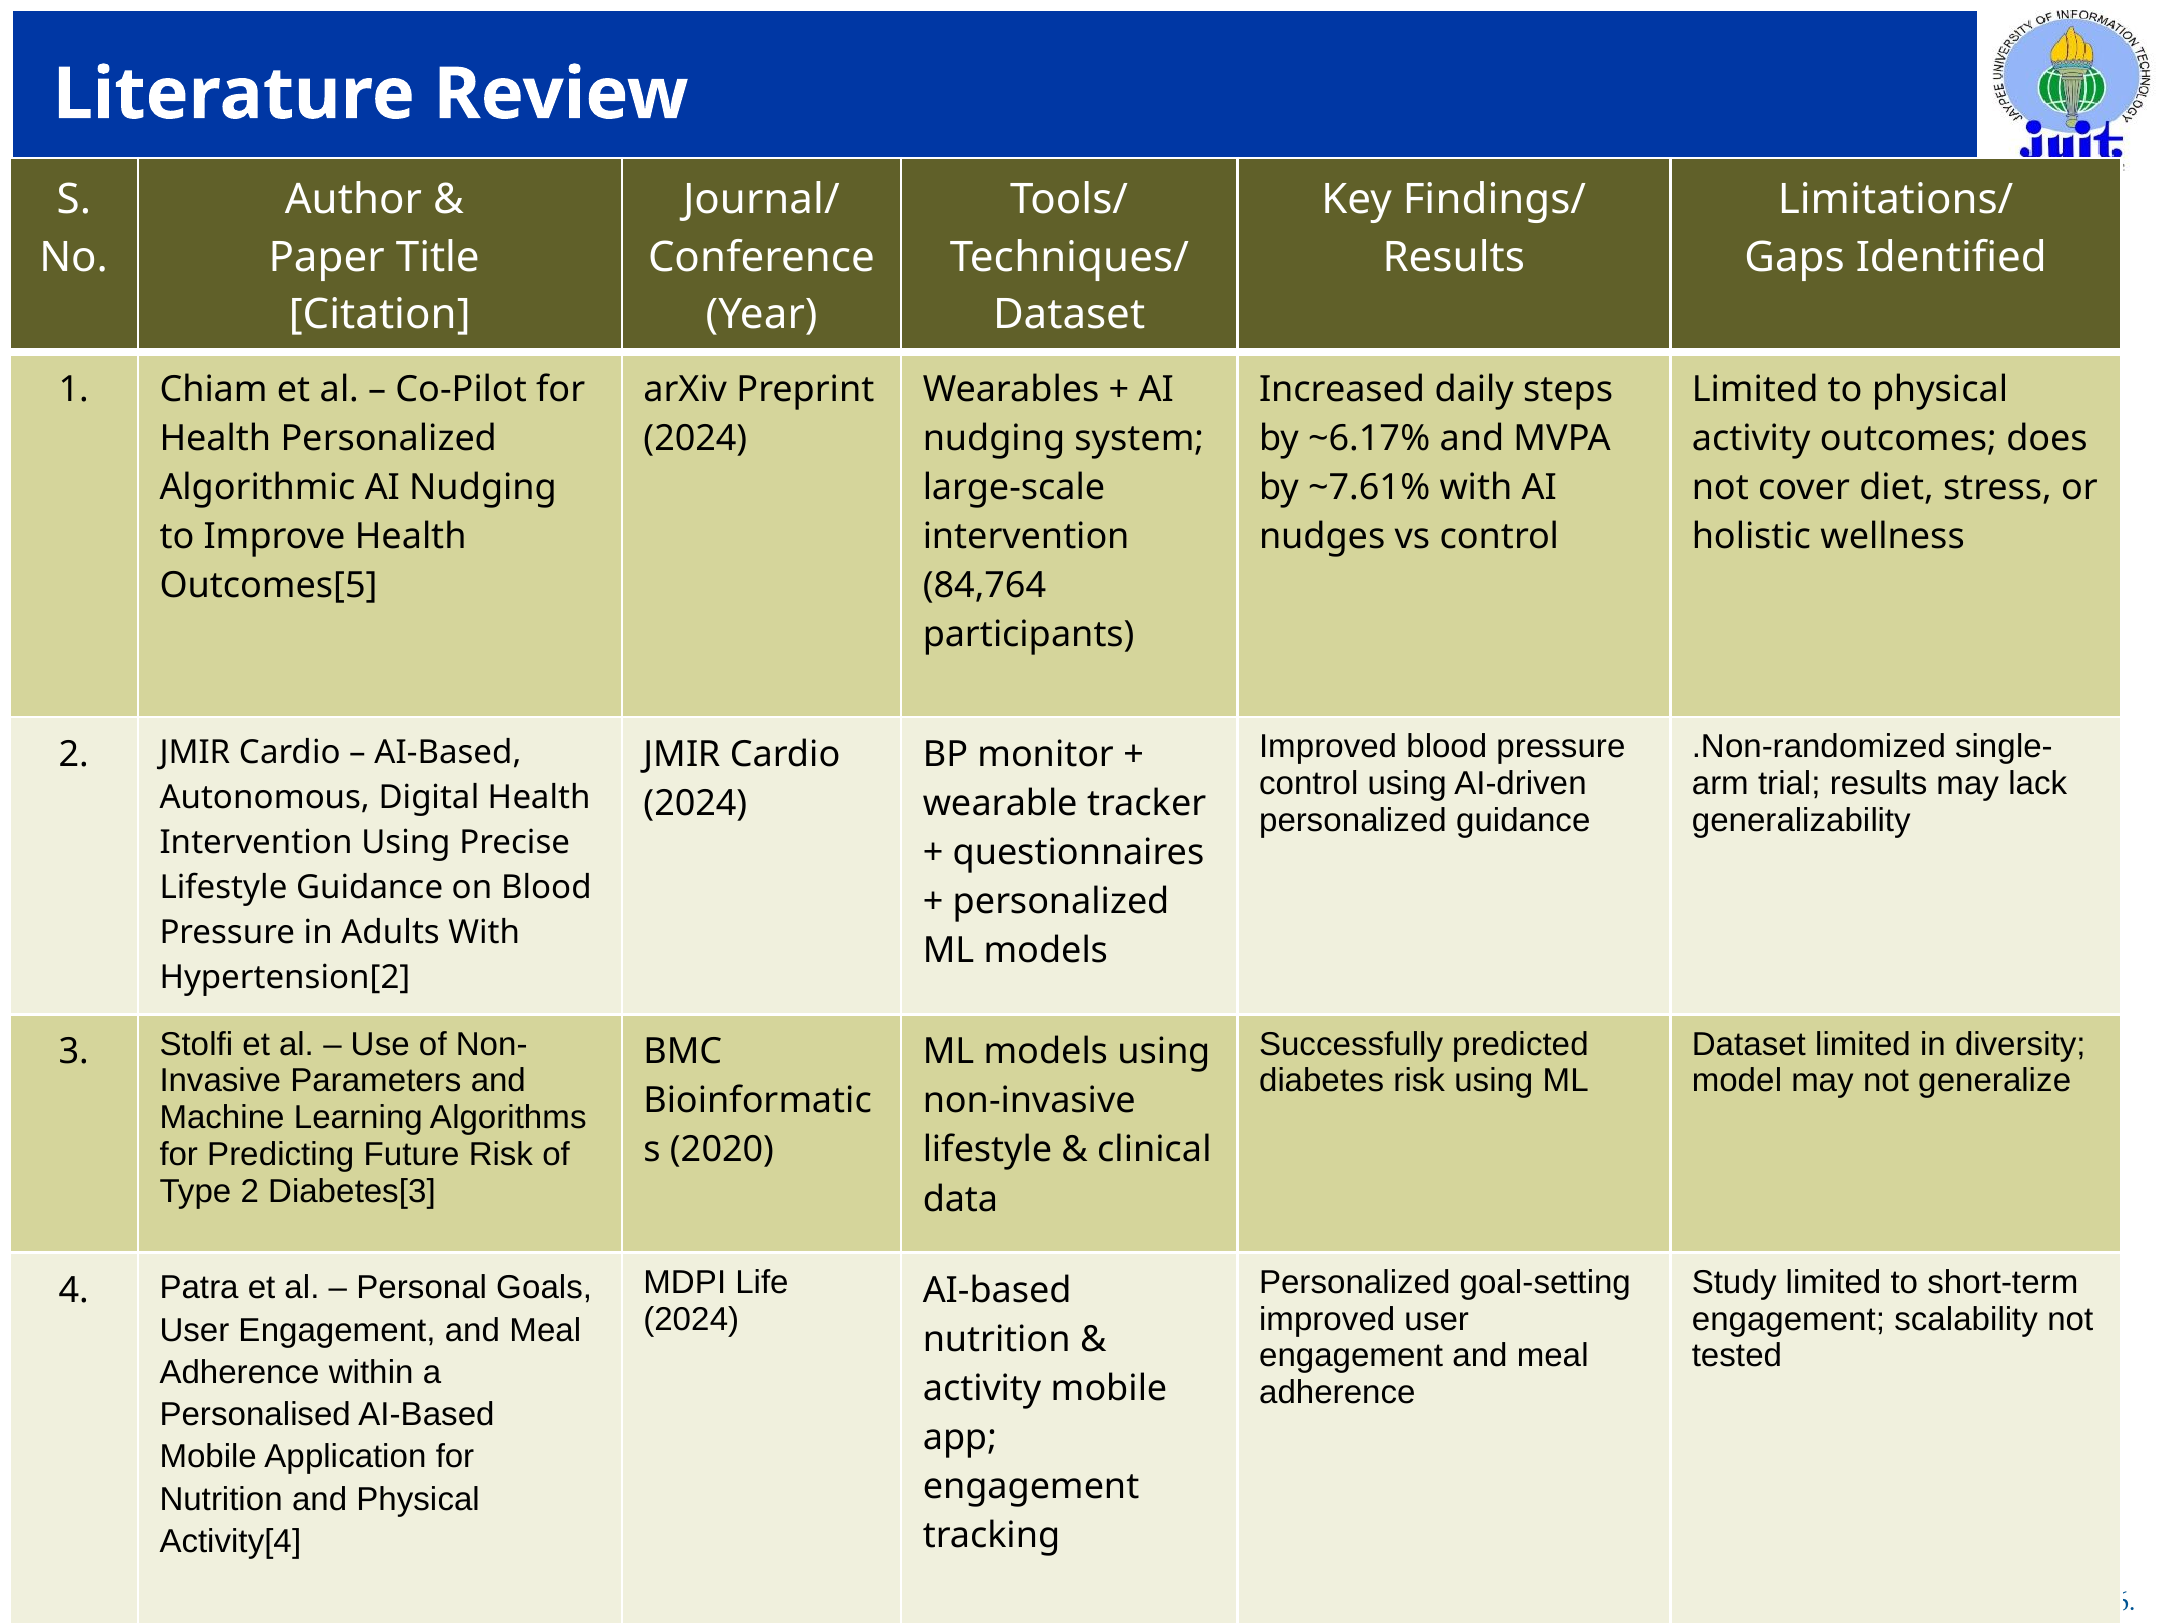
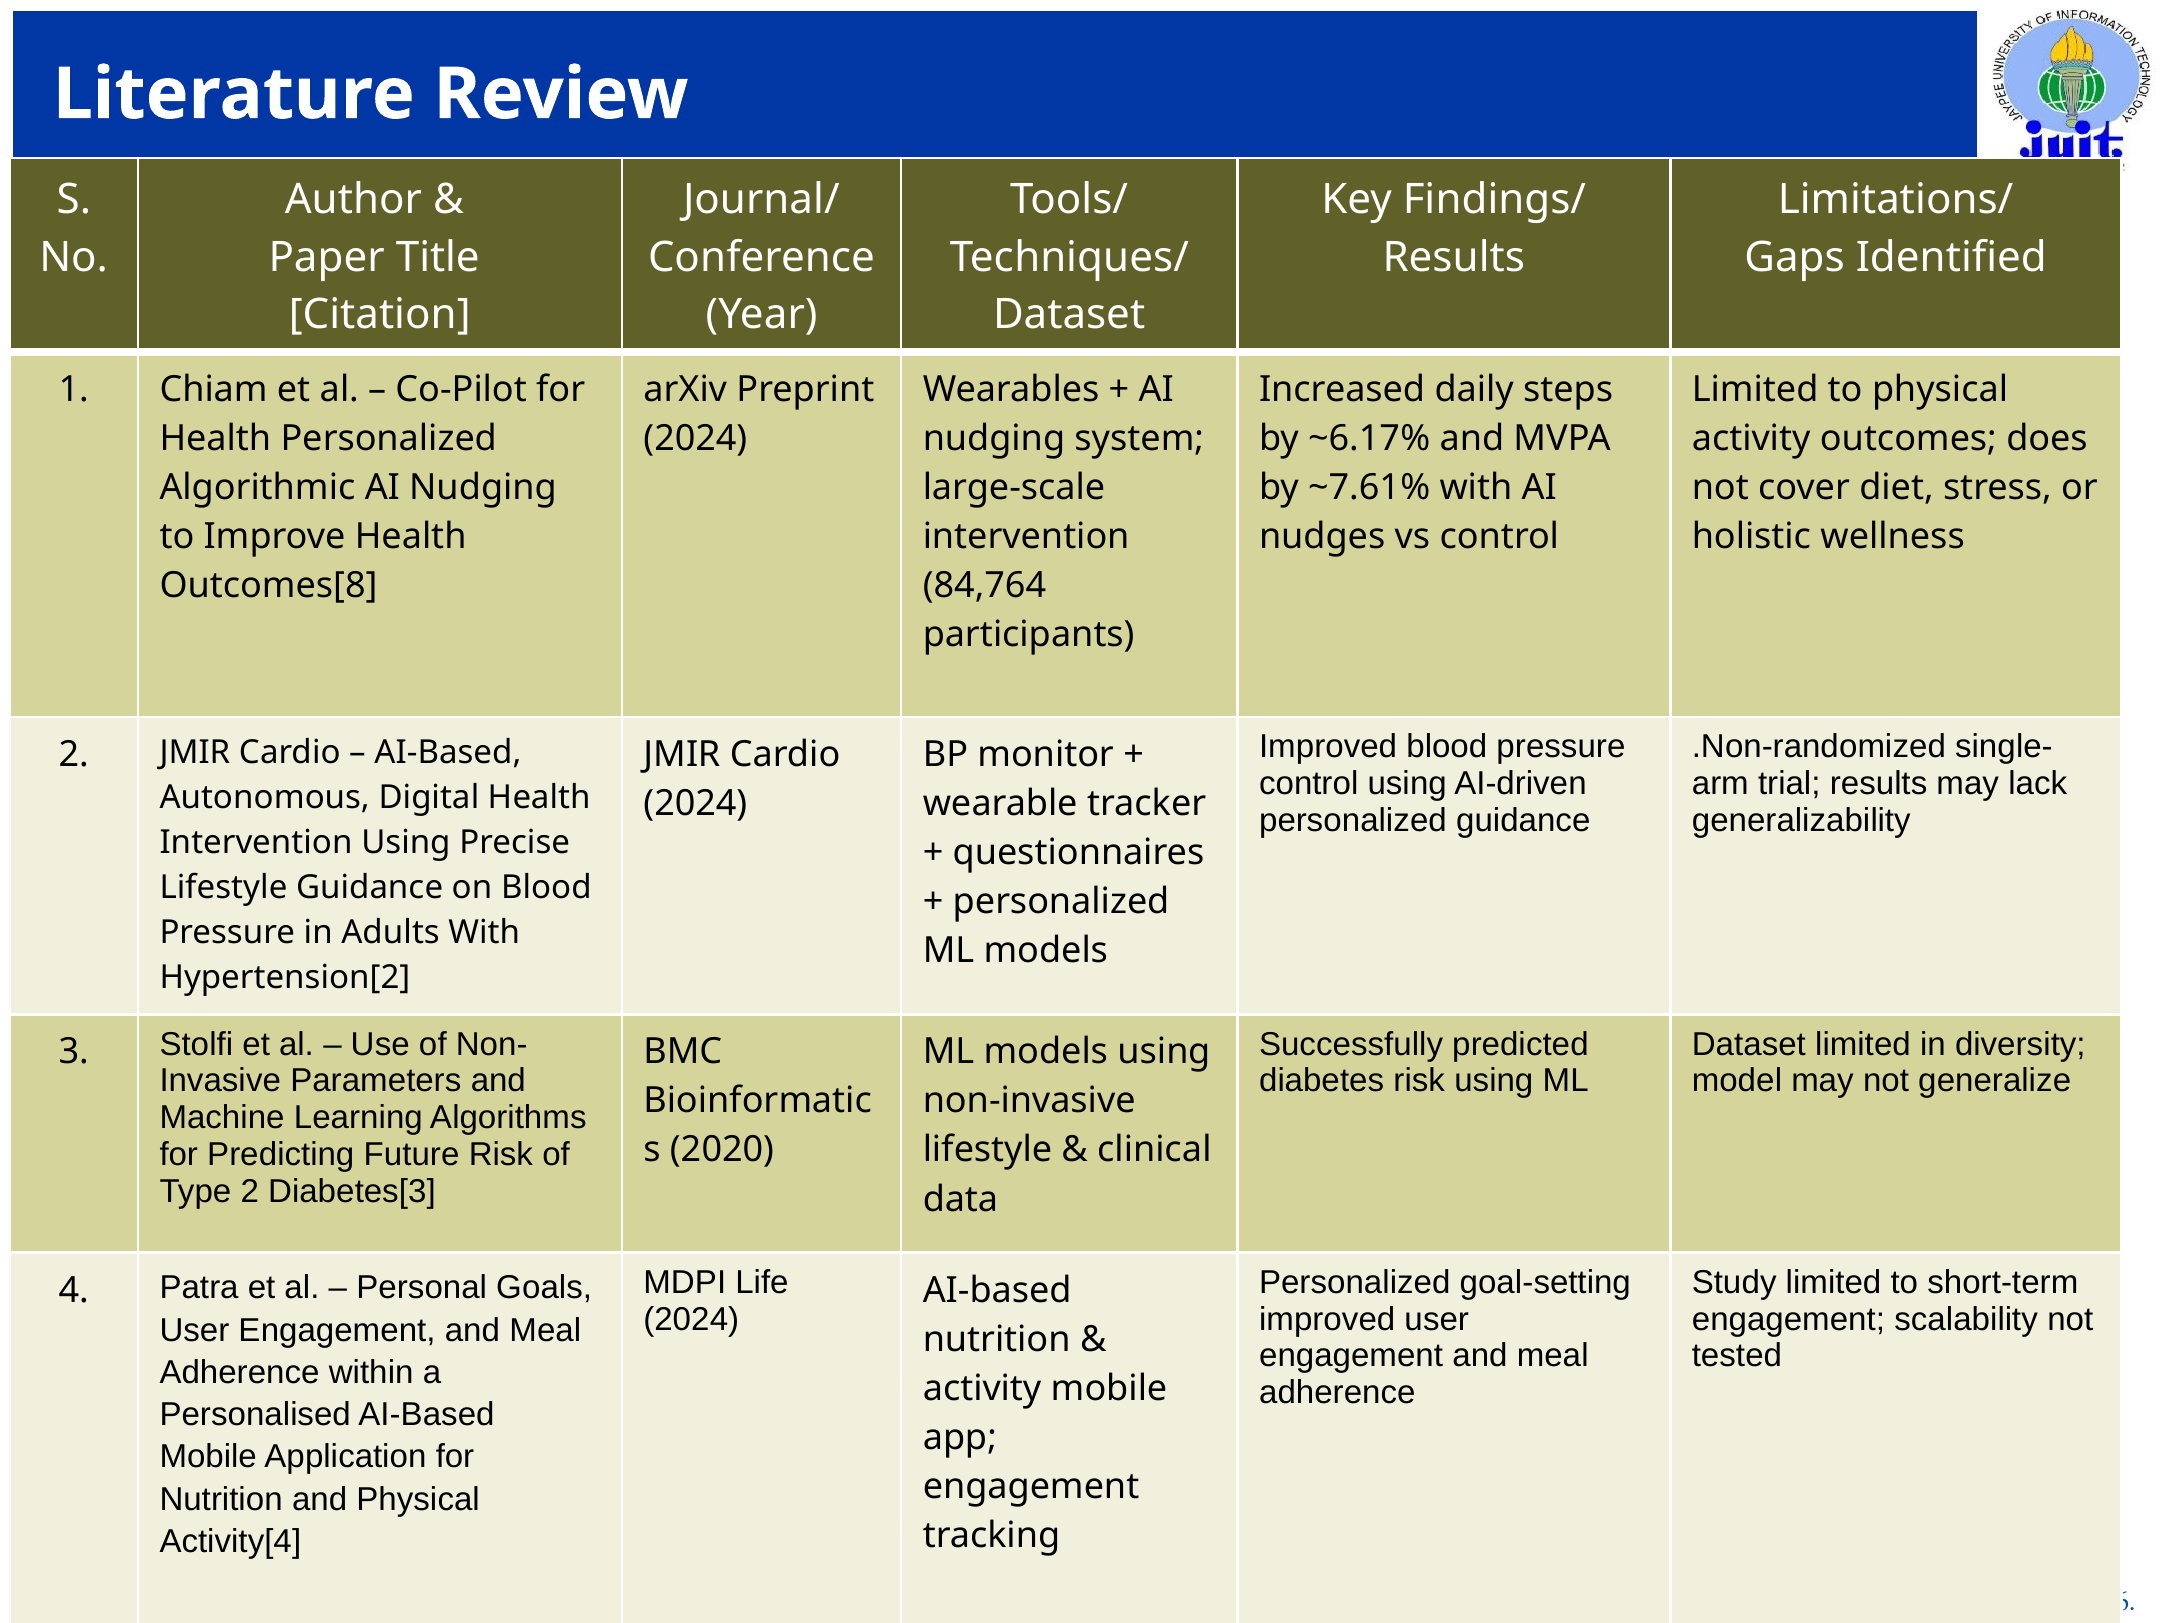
Outcomes[5: Outcomes[5 -> Outcomes[8 (269, 586)
